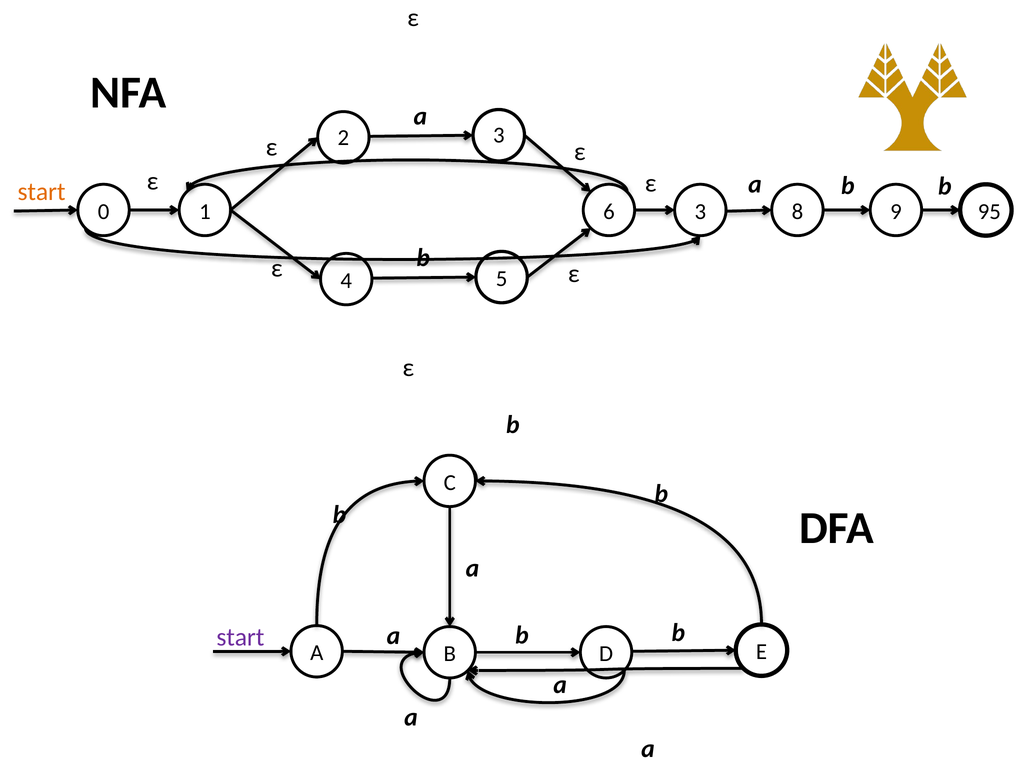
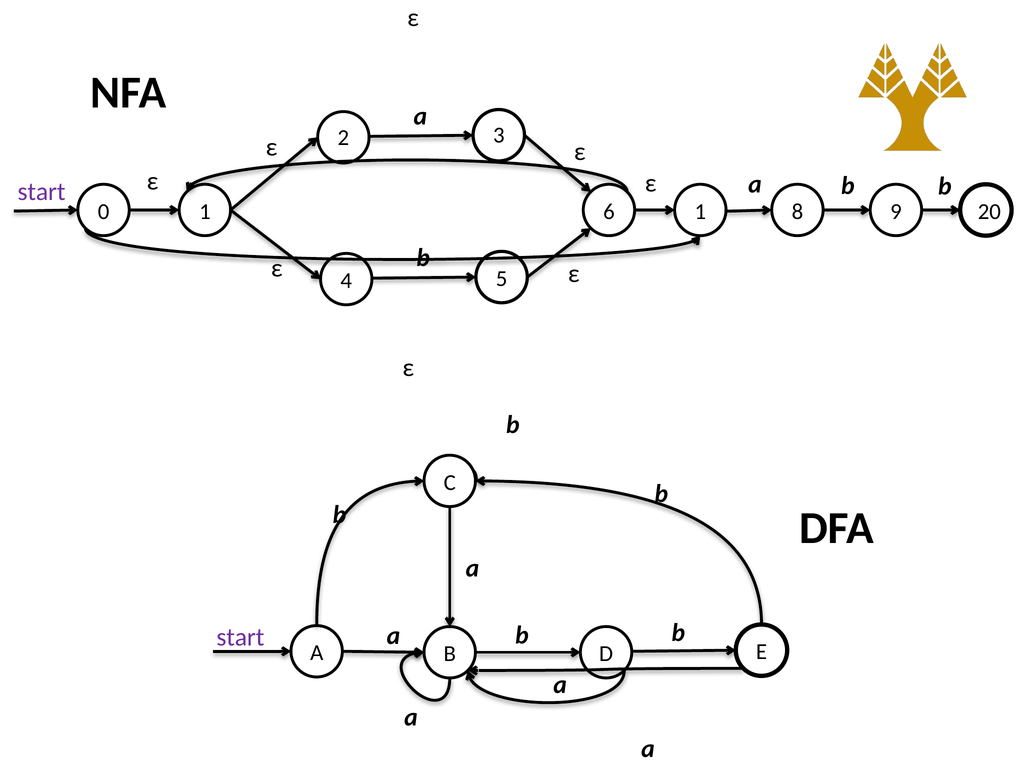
start colour: orange -> purple (42, 192)
6 3: 3 -> 1 (700, 212)
95: 95 -> 20 (989, 212)
